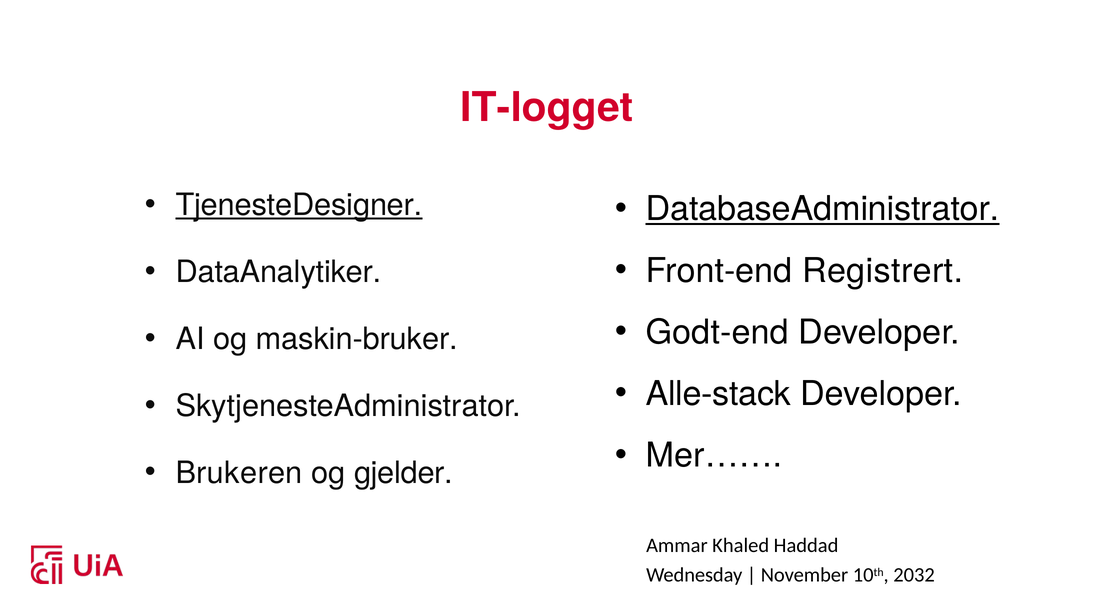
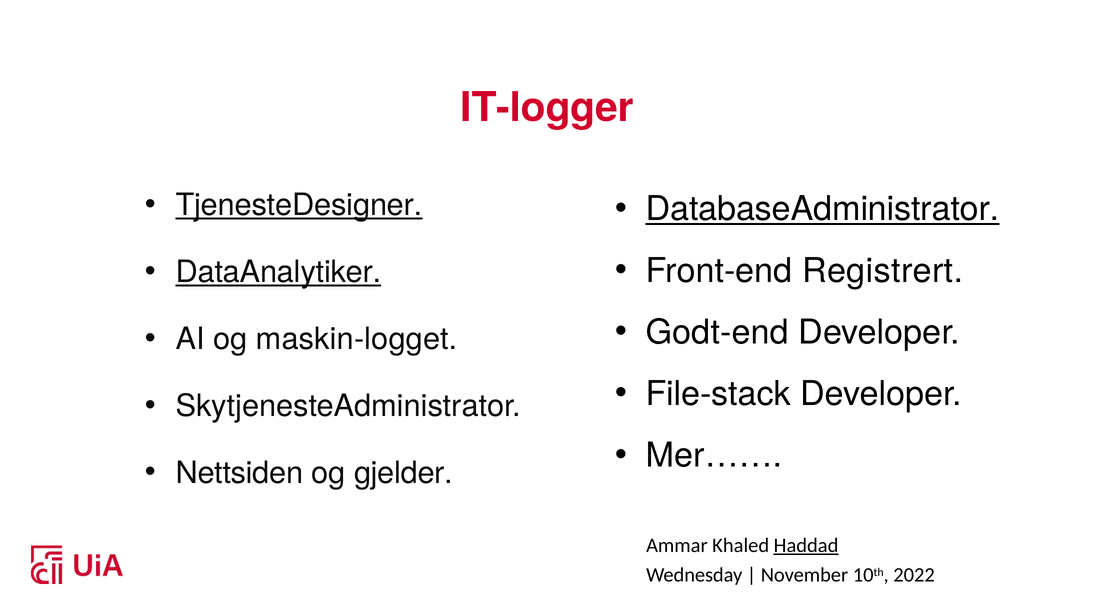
IT-logget: IT-logget -> IT-logger (547, 107)
DataAnalytiker underline: none -> present (278, 272)
maskin-bruker: maskin-bruker -> maskin-logget (357, 339)
Alle-stack: Alle-stack -> File-stack (718, 394)
Brukeren: Brukeren -> Nettsiden (239, 472)
Haddad underline: none -> present (806, 545)
2032: 2032 -> 2022 (914, 574)
